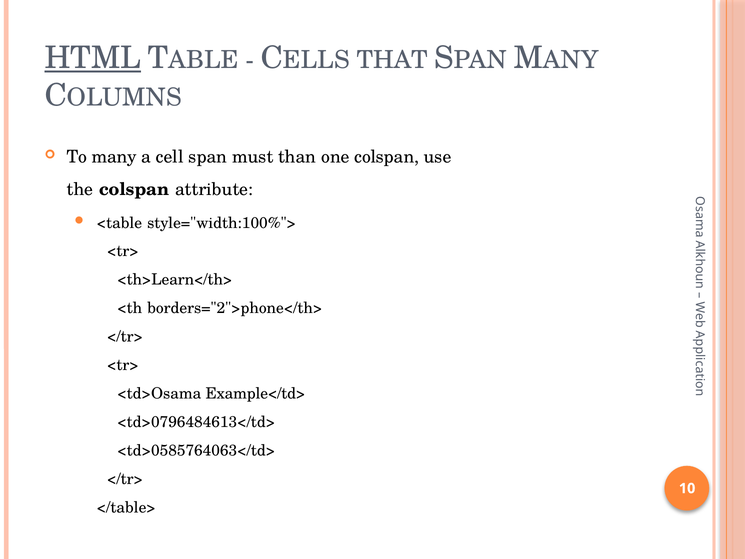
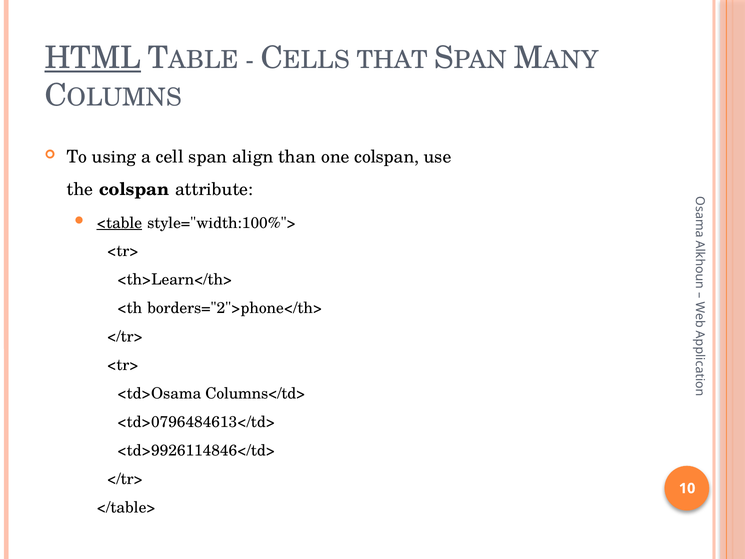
many: many -> using (114, 157)
must: must -> align (253, 157)
<table underline: none -> present (119, 223)
Example</td>: Example</td> -> Columns</td> (255, 394)
<td>0585764063</td>: <td>0585764063</td> -> <td>9926114846</td> (196, 451)
